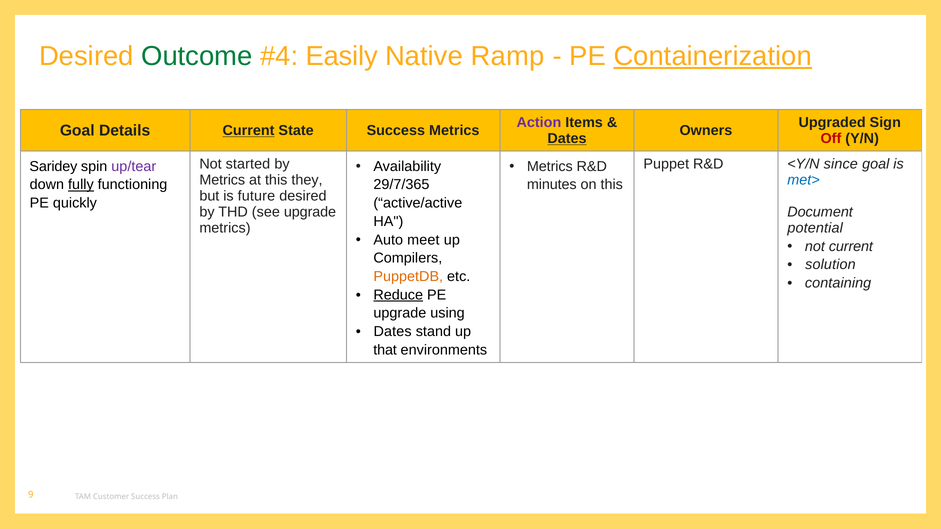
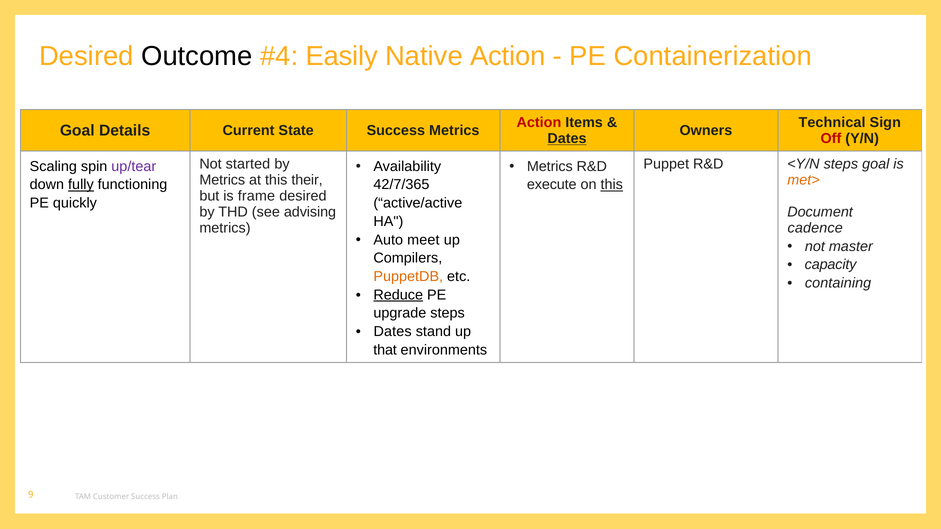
Outcome colour: green -> black (197, 56)
Native Ramp: Ramp -> Action (508, 56)
Containerization underline: present -> none (713, 56)
Action colour: purple -> red (539, 123)
Upgraded: Upgraded -> Technical (832, 123)
Current underline: present -> none (249, 131)
<Y/N since: since -> steps (841, 164)
Saridey: Saridey -> Scaling (53, 166)
they: they -> their (307, 180)
met> colour: blue -> orange (803, 180)
29/7/365: 29/7/365 -> 42/7/365 (401, 185)
minutes: minutes -> execute (552, 185)
this underline: none -> present (612, 185)
future: future -> frame (256, 196)
see upgrade: upgrade -> advising (310, 212)
potential: potential -> cadence (815, 228)
not current: current -> master (851, 246)
solution: solution -> capacity (831, 265)
upgrade using: using -> steps (448, 313)
